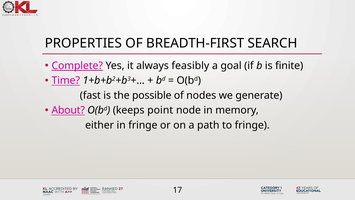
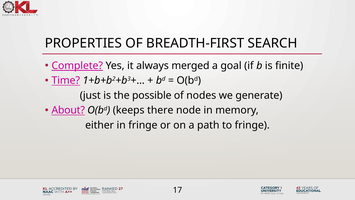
feasibly: feasibly -> merged (190, 66)
fast: fast -> just (90, 95)
point: point -> there (160, 110)
